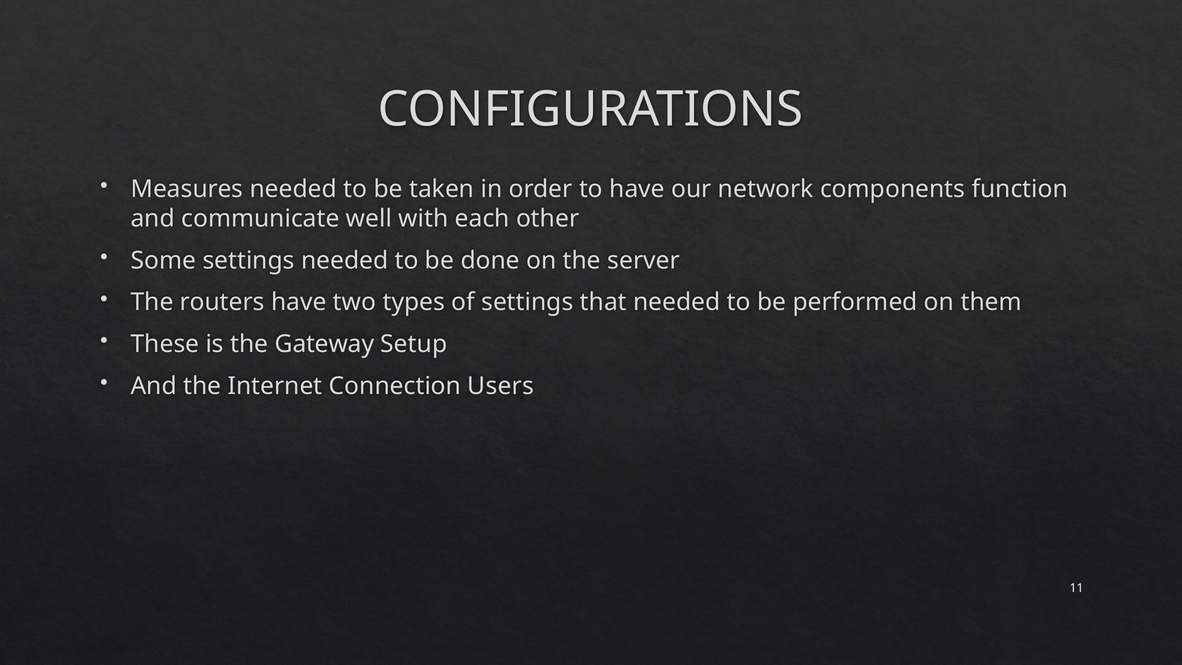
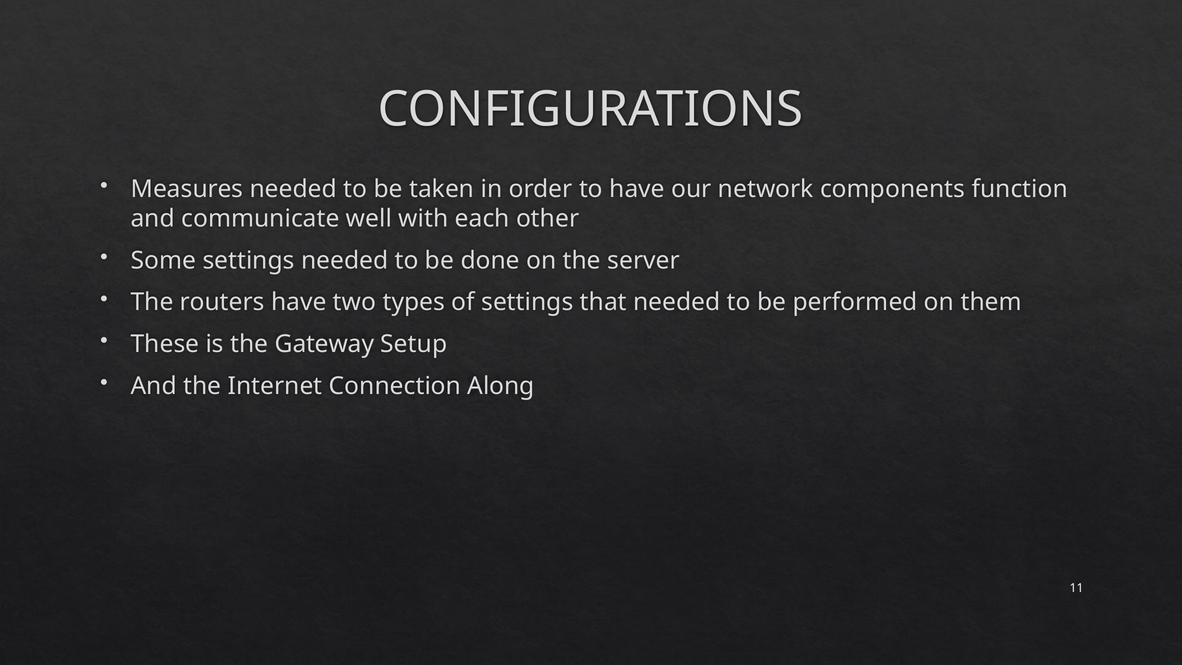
Users: Users -> Along (501, 386)
